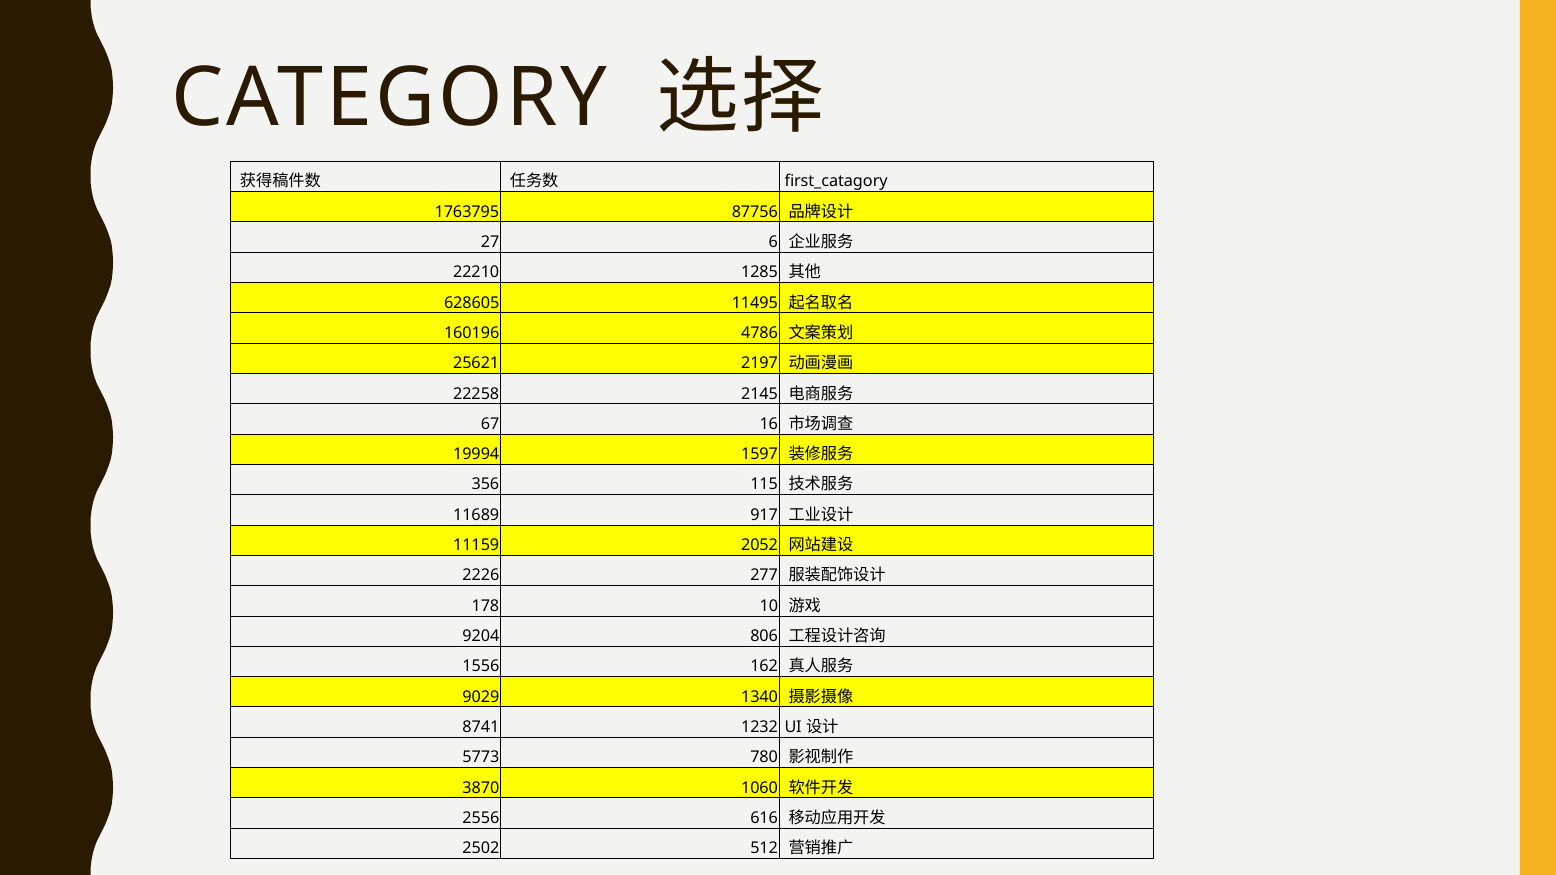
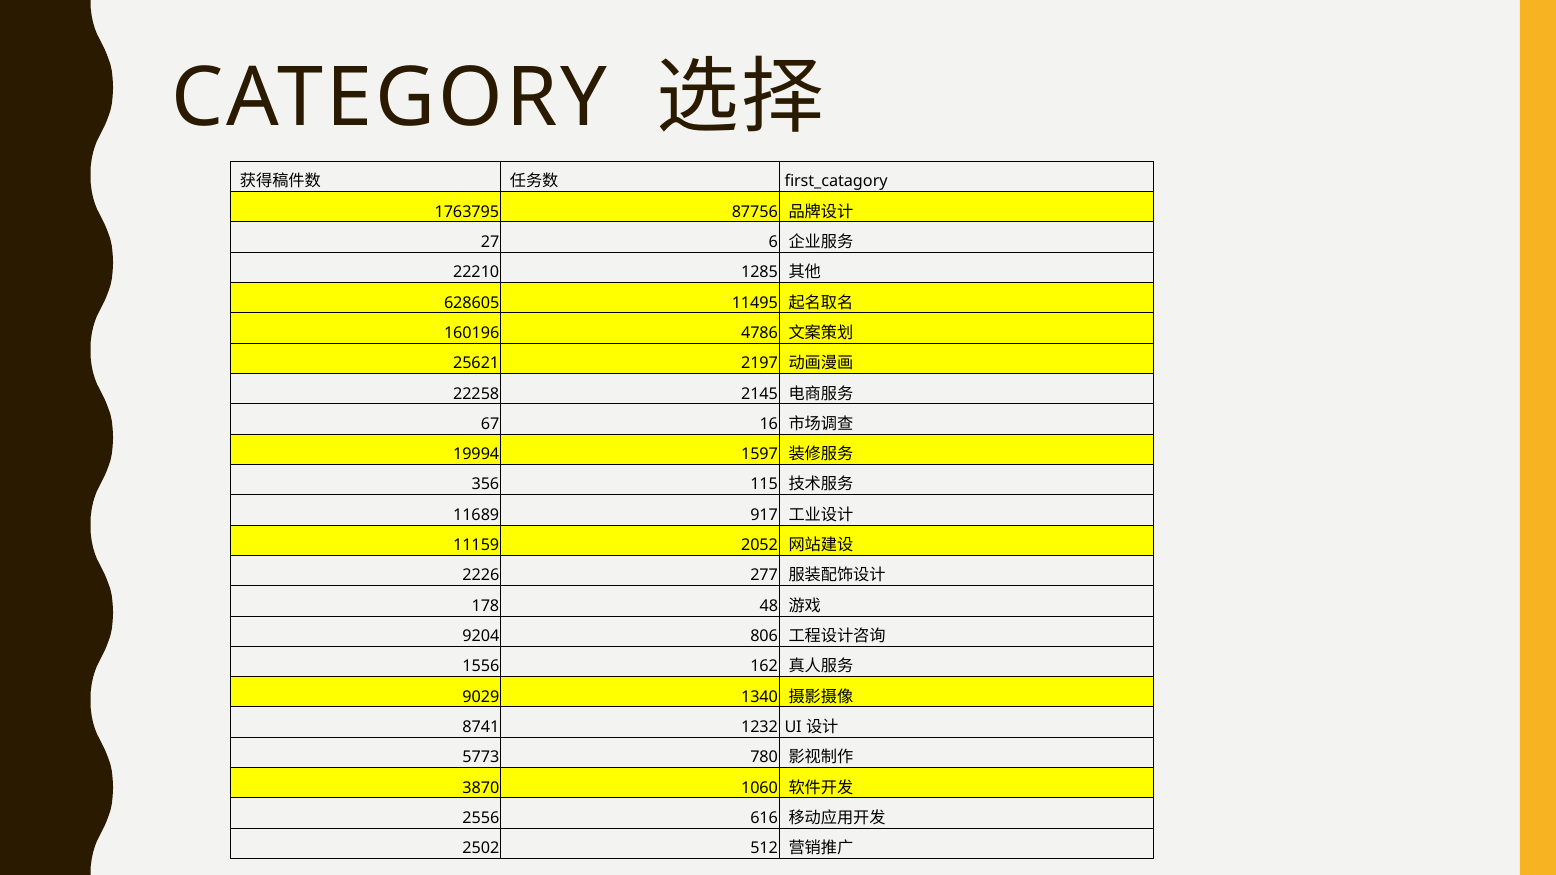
10: 10 -> 48 (769, 606)
